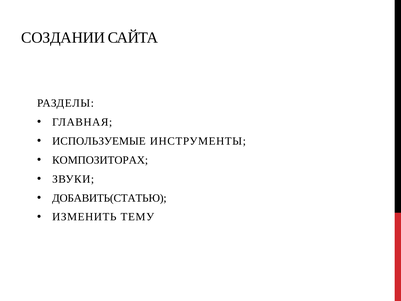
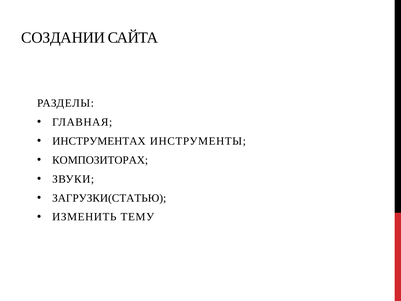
ИСПОЛЬЗУЕМЫЕ: ИСПОЛЬЗУЕМЫЕ -> ИНСТРУМЕНТАХ (99, 141)
ДОБАВИТЬ(СТАТЬЮ: ДОБАВИТЬ(СТАТЬЮ -> ЗАГРУЗКИ(СТАТЬЮ (109, 198)
